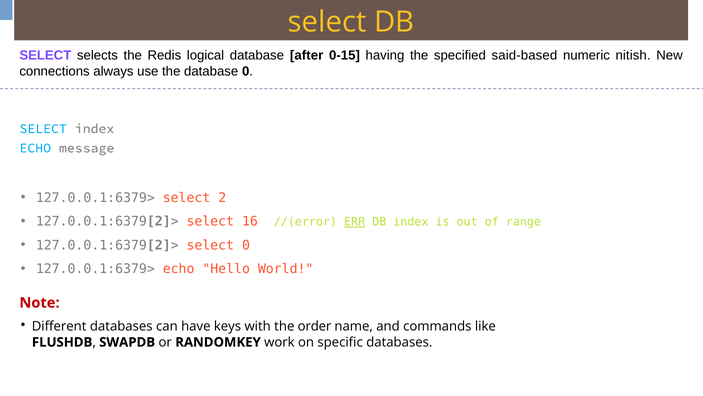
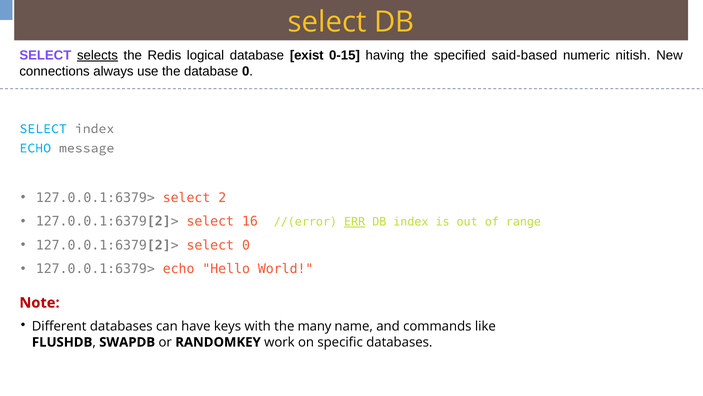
selects underline: none -> present (97, 55)
after: after -> exist (307, 55)
order: order -> many (315, 326)
